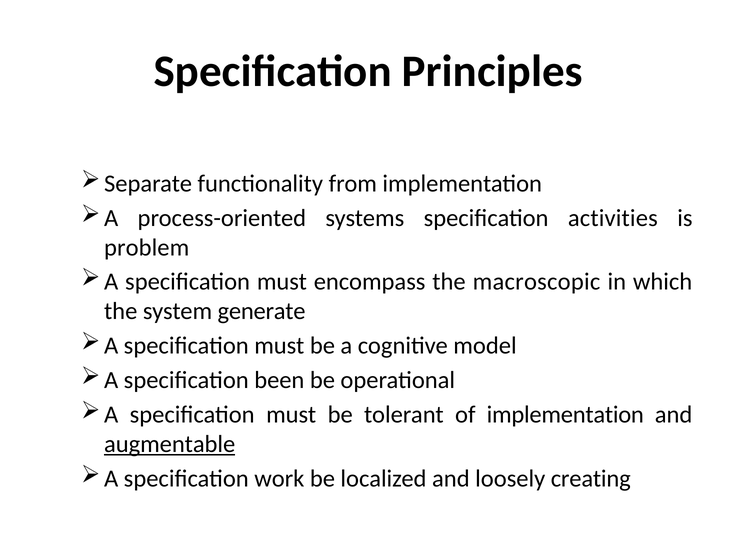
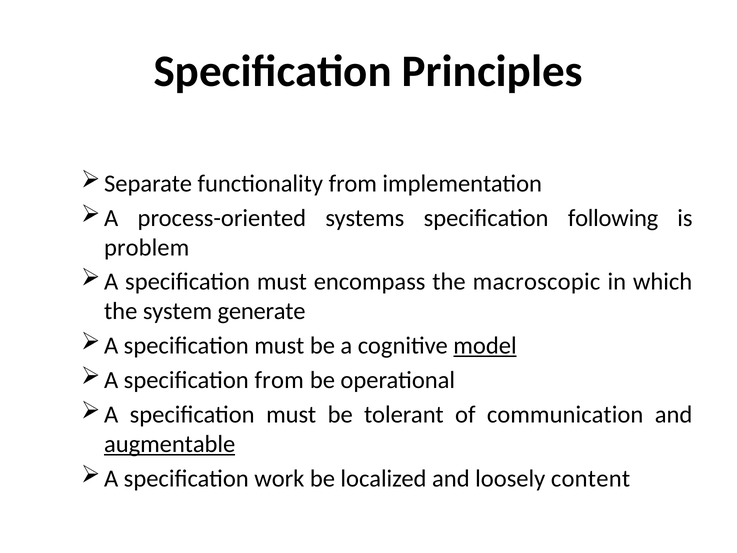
activities: activities -> following (613, 218)
model underline: none -> present (485, 346)
specification been: been -> from (279, 380)
of implementation: implementation -> communication (565, 414)
creating: creating -> content (591, 478)
